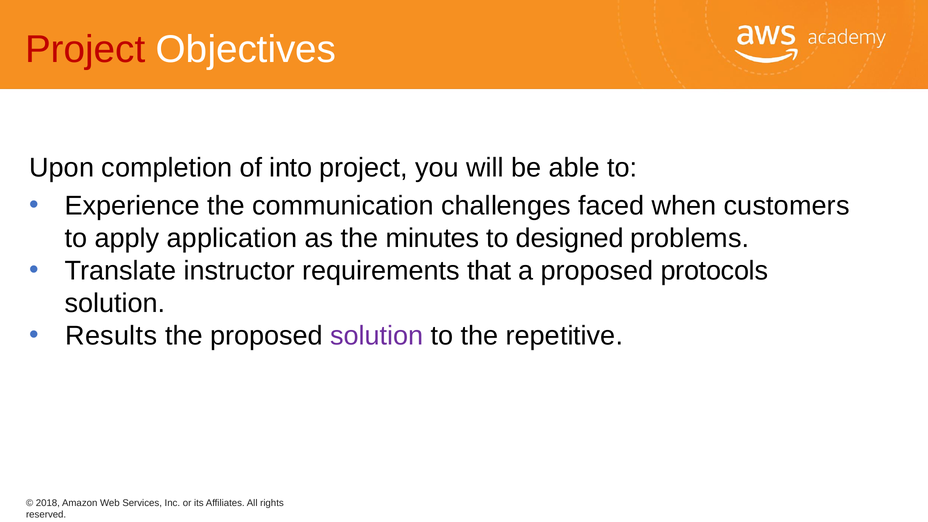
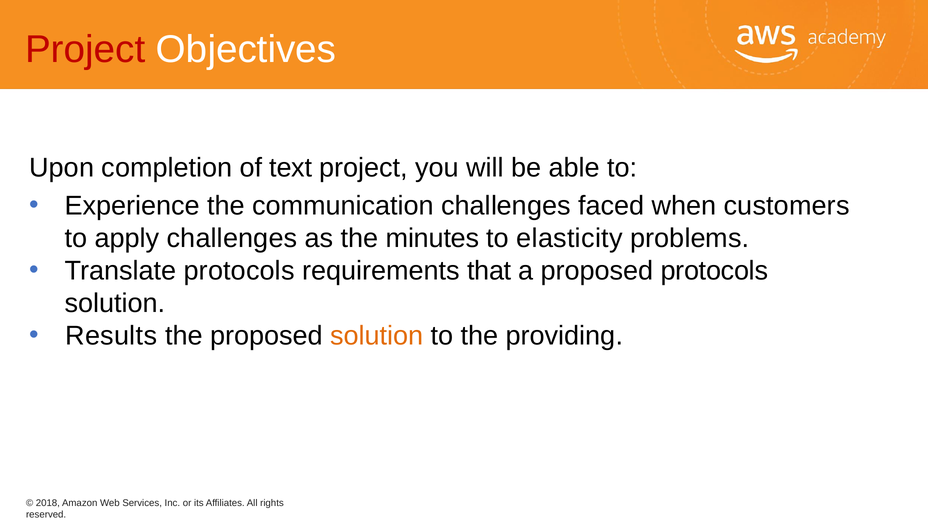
into: into -> text (291, 168)
apply application: application -> challenges (232, 238)
designed: designed -> elasticity (570, 238)
Translate instructor: instructor -> protocols (239, 271)
solution colour: purple -> orange (377, 336)
repetitive: repetitive -> providing (564, 336)
